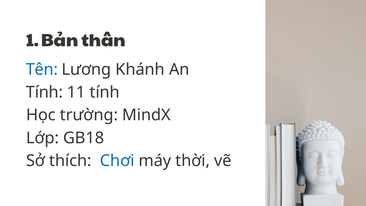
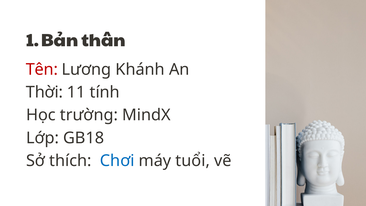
Tên colour: blue -> red (42, 69)
Tính: Tính -> Thời (44, 92)
thời: thời -> tuổi (193, 161)
